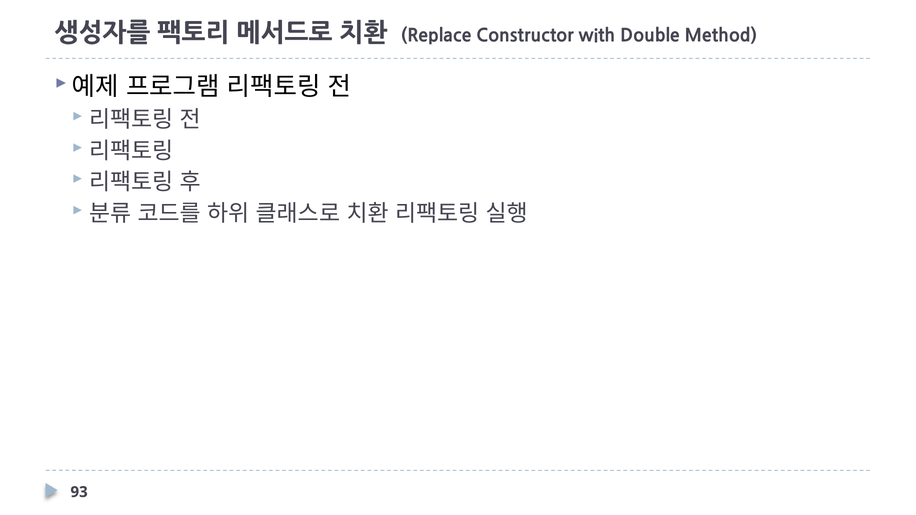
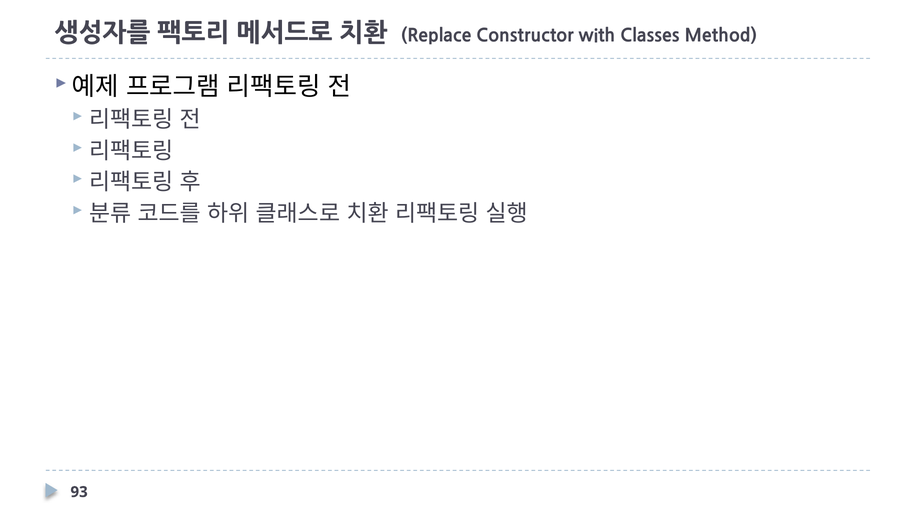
Double: Double -> Classes (650, 36)
